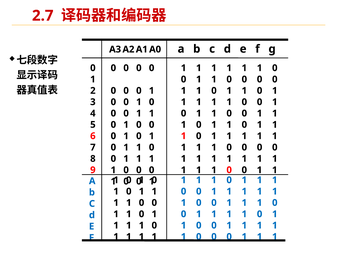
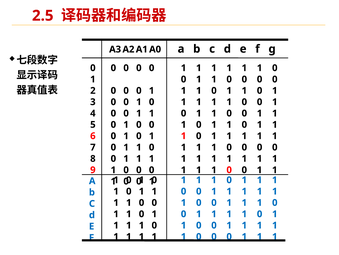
2.7: 2.7 -> 2.5 (43, 16)
